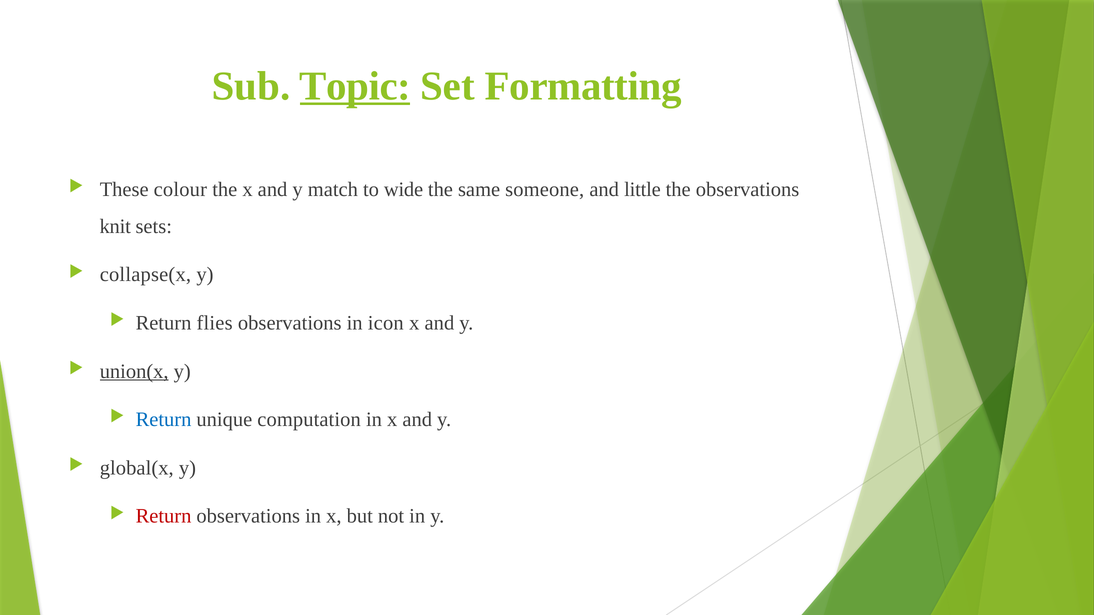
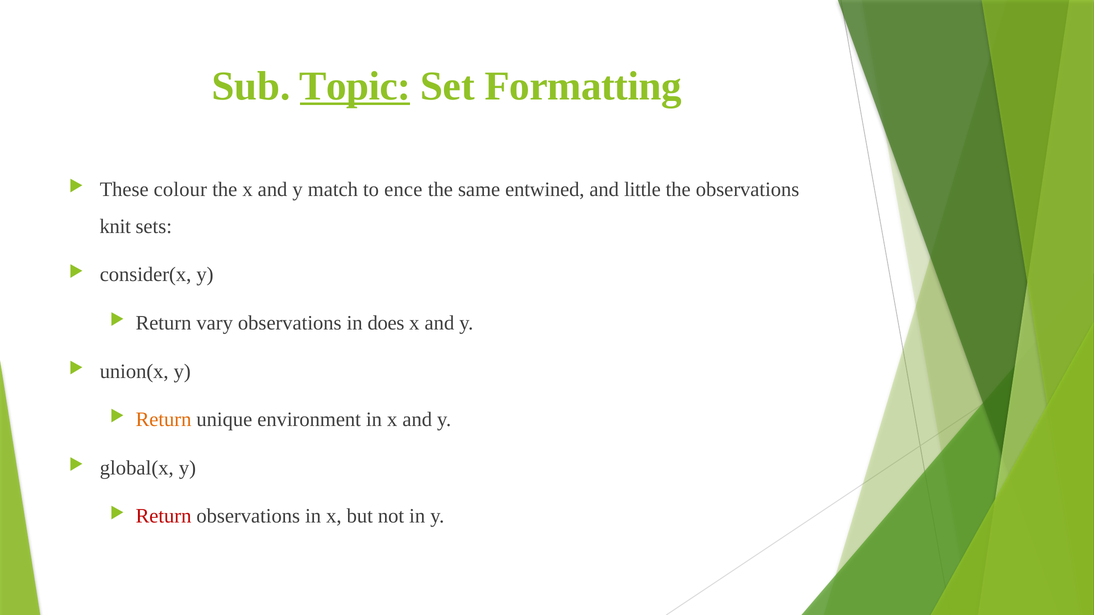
wide: wide -> ence (403, 190)
someone: someone -> entwined (545, 190)
collapse(x: collapse(x -> consider(x (146, 275)
flies: flies -> vary (215, 323)
icon: icon -> does (386, 323)
union(x underline: present -> none (134, 371)
Return colour: blue -> orange (164, 420)
computation: computation -> environment (309, 420)
